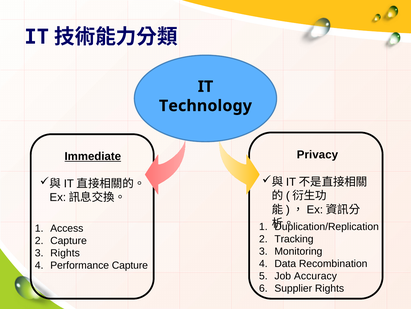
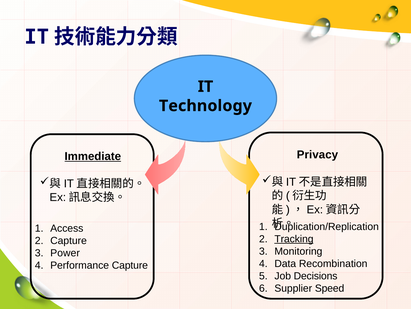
Tracking underline: none -> present (294, 238)
Rights: Rights -> Power (65, 253)
Accuracy: Accuracy -> Decisions (316, 275)
Supplier Rights: Rights -> Speed (330, 288)
